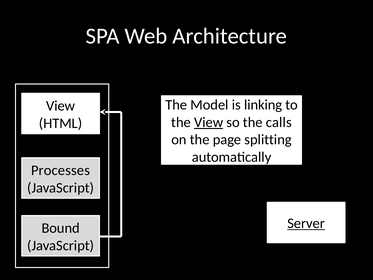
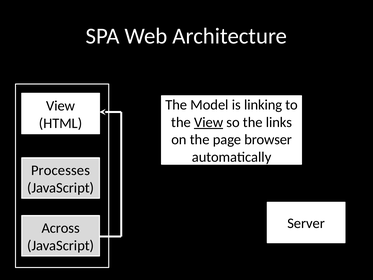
calls: calls -> links (279, 122)
splitting: splitting -> browser (268, 140)
Server underline: present -> none (306, 223)
Bound: Bound -> Across (61, 228)
